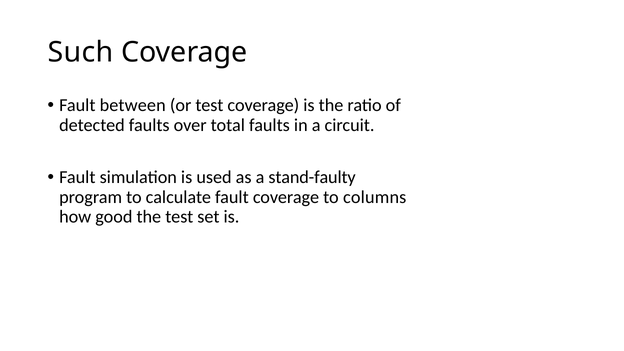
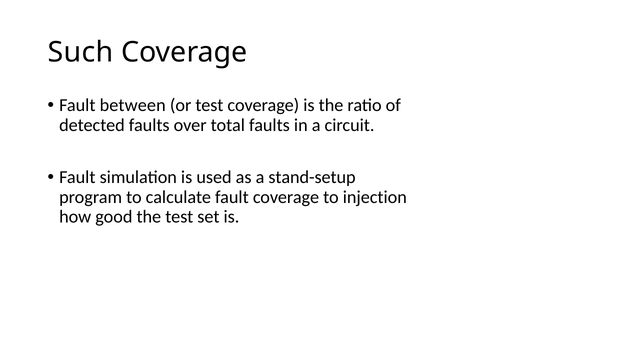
stand-faulty: stand-faulty -> stand-setup (312, 177)
columns: columns -> injection (375, 197)
